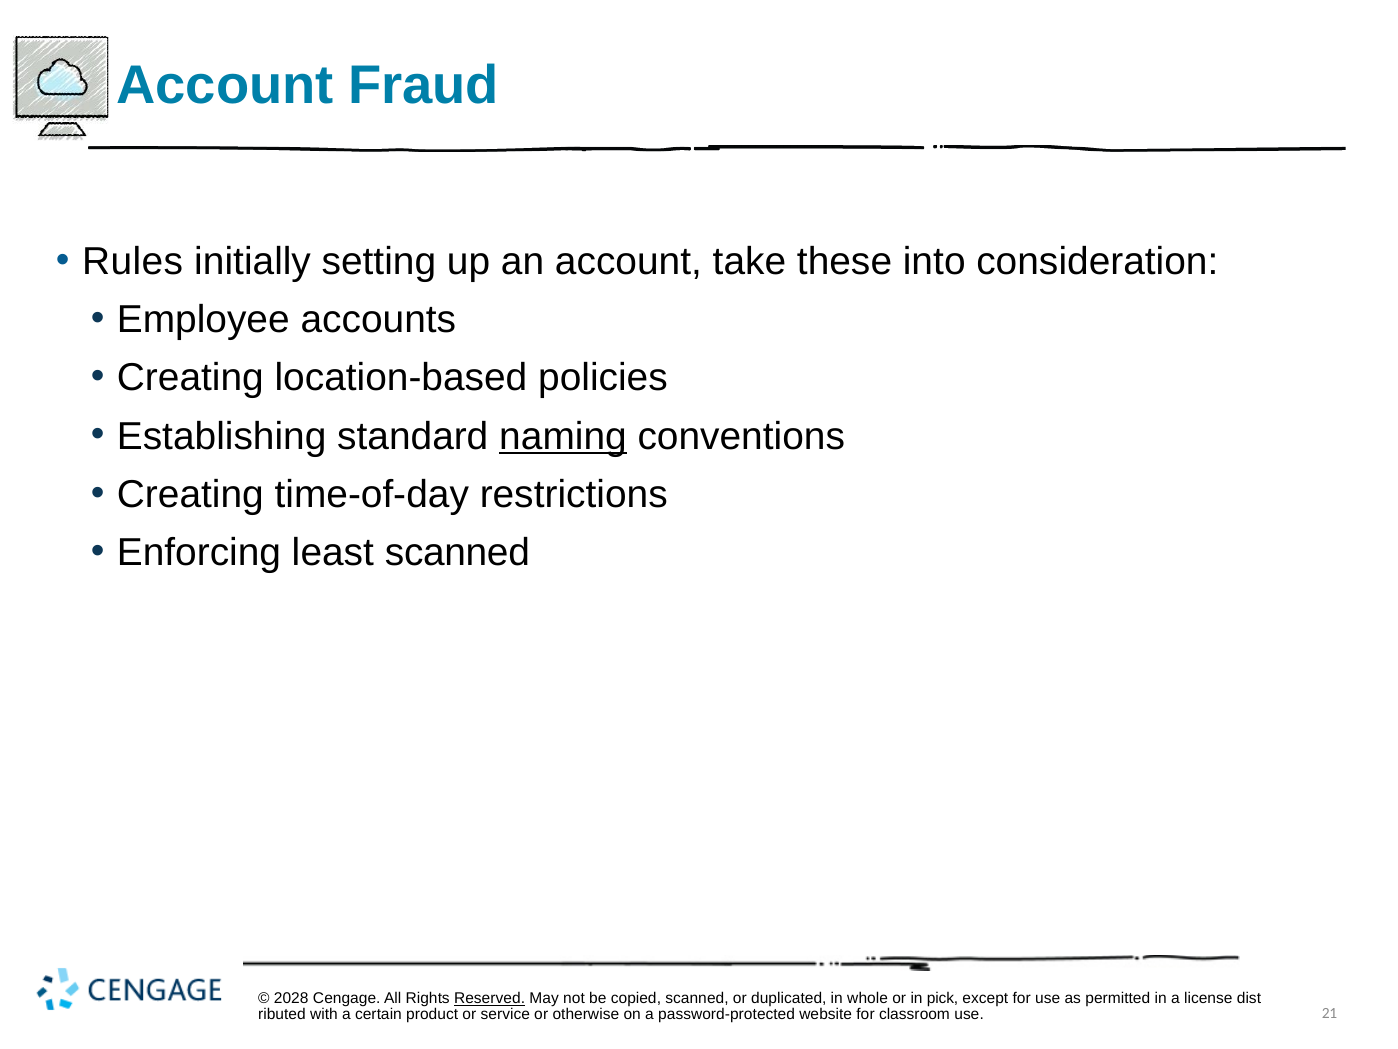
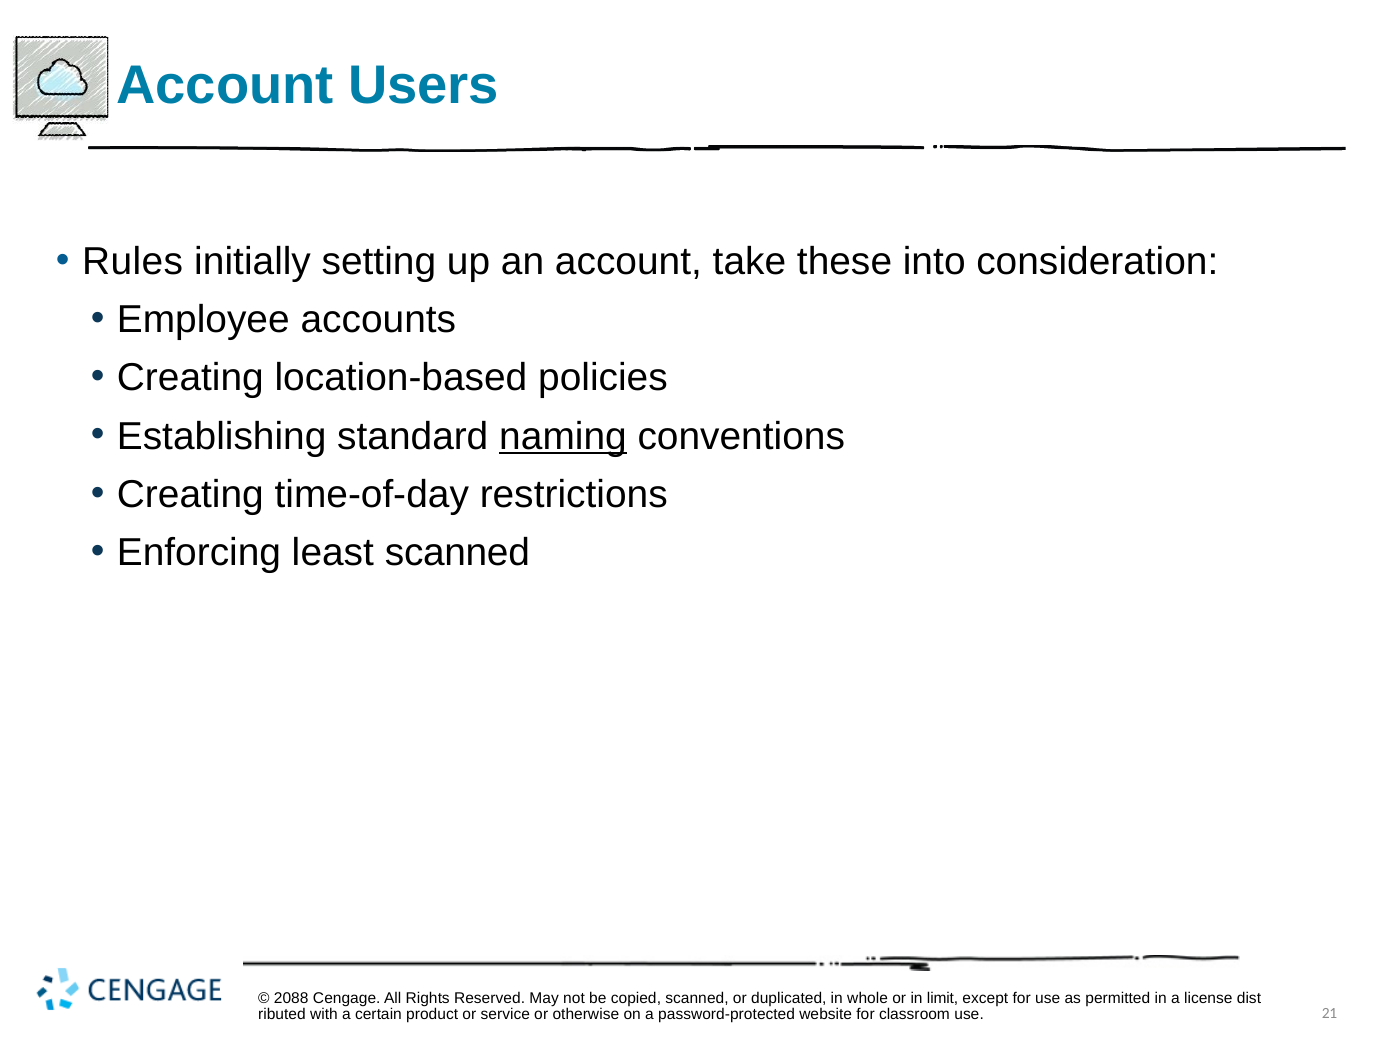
Fraud: Fraud -> Users (424, 85)
2028: 2028 -> 2088 (291, 998)
Reserved underline: present -> none (490, 998)
pick: pick -> limit (943, 998)
